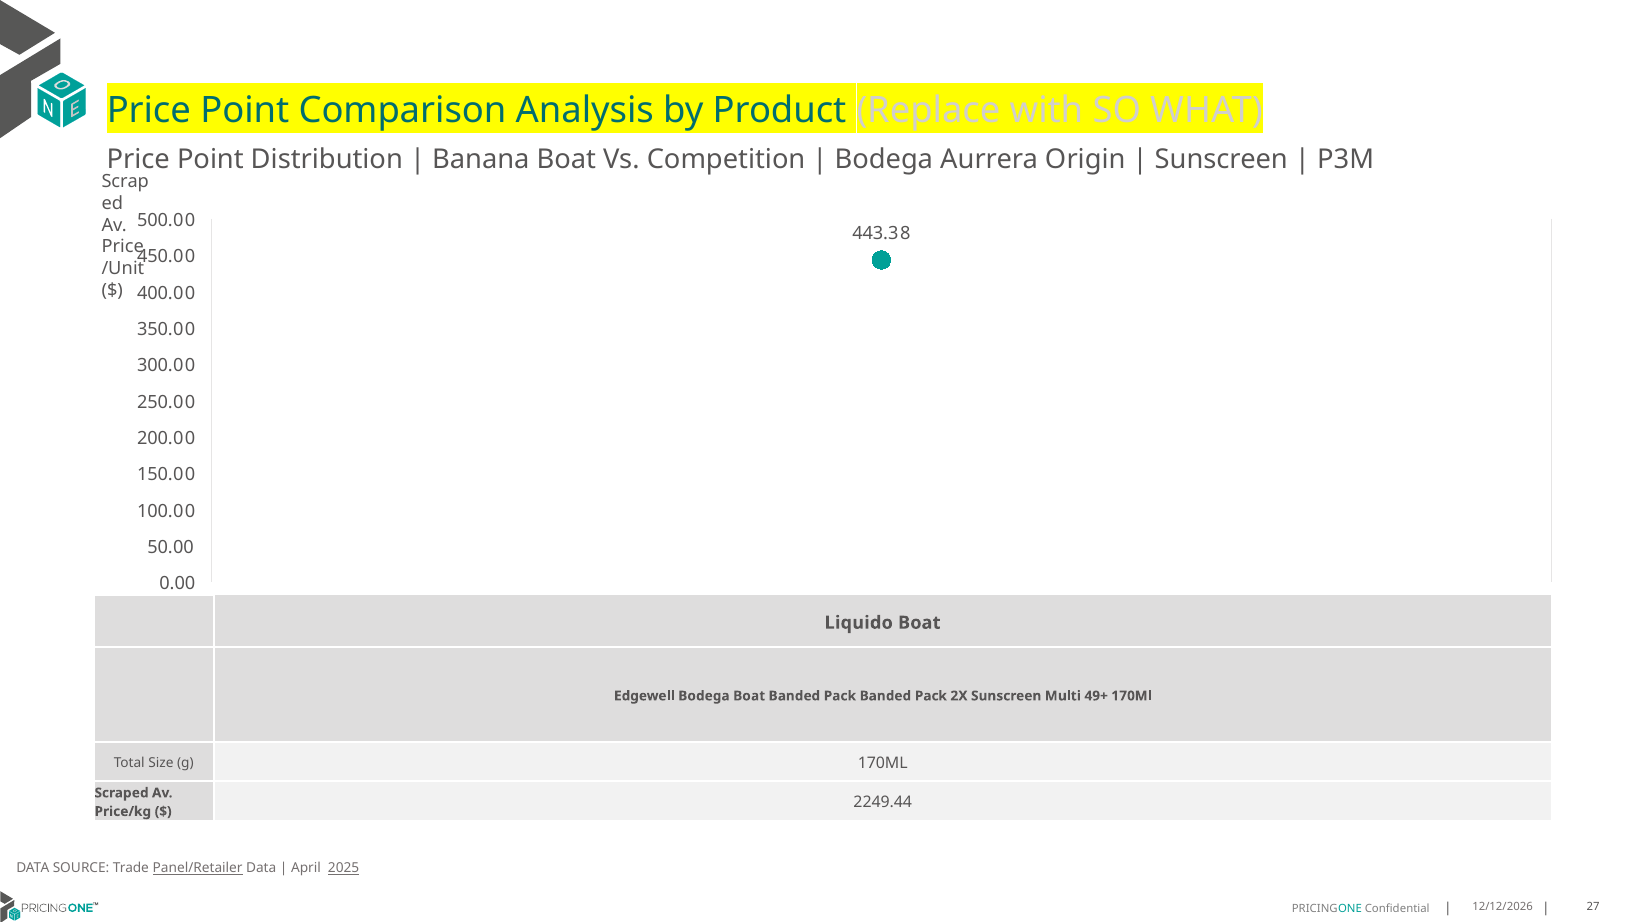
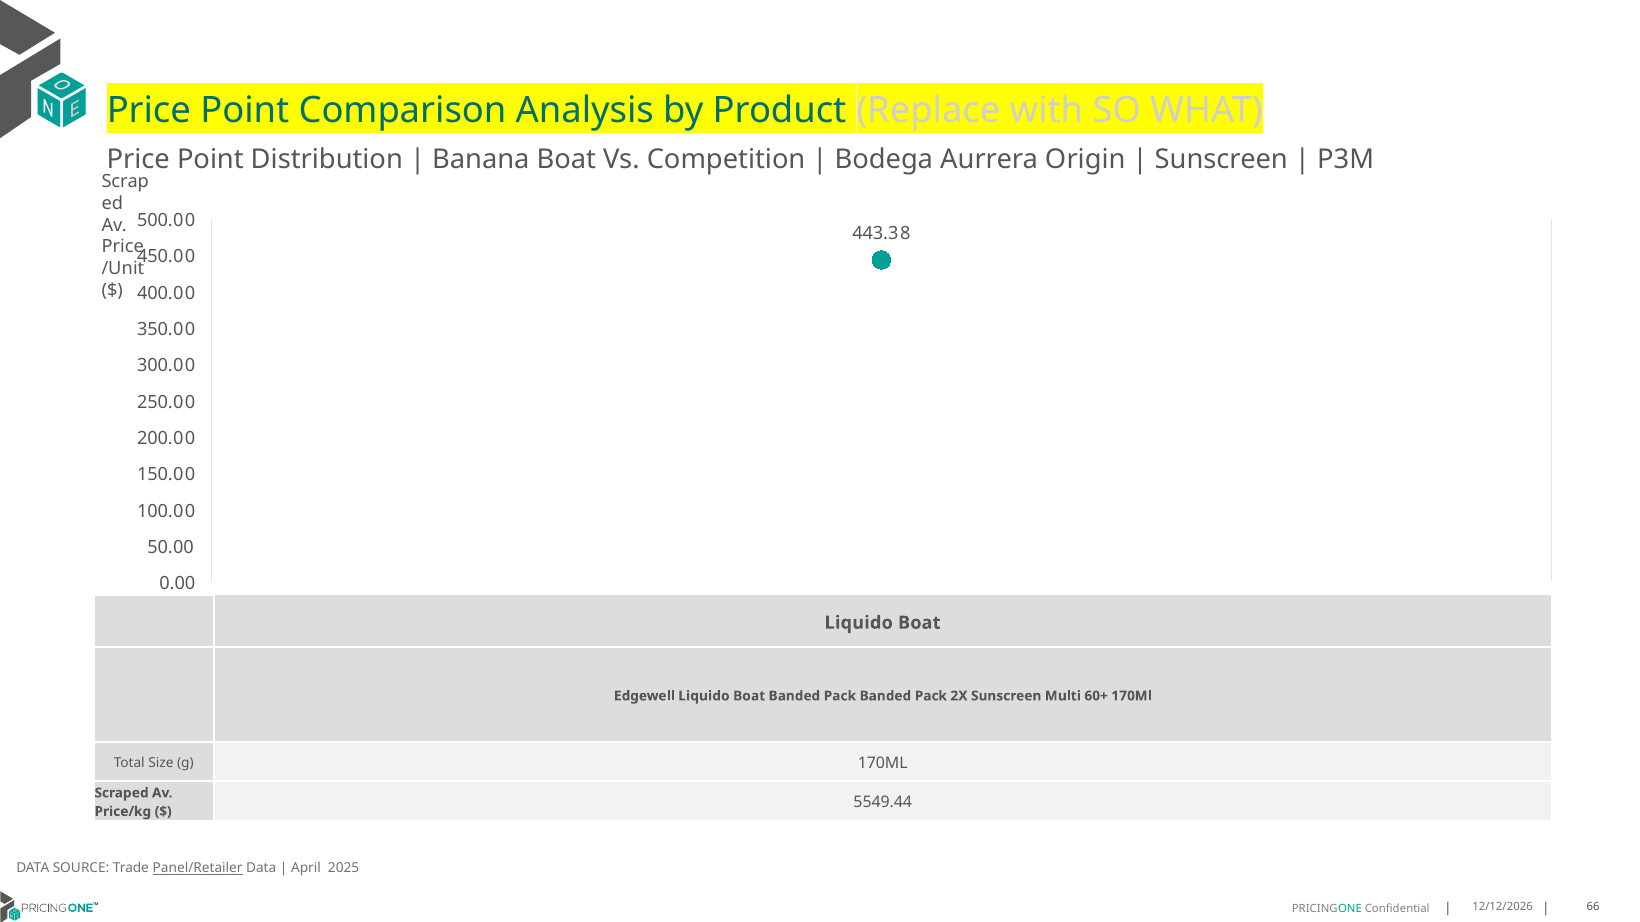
Edgewell Bodega: Bodega -> Liquido (704, 696)
49+: 49+ -> 60+ (1096, 696)
2249.44: 2249.44 -> 5549.44 (883, 803)
2025 underline: present -> none (344, 869)
27: 27 -> 66 (1593, 907)
